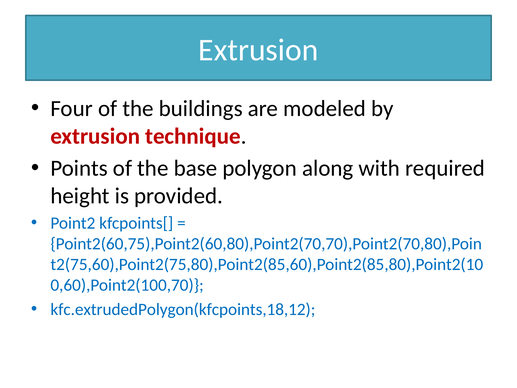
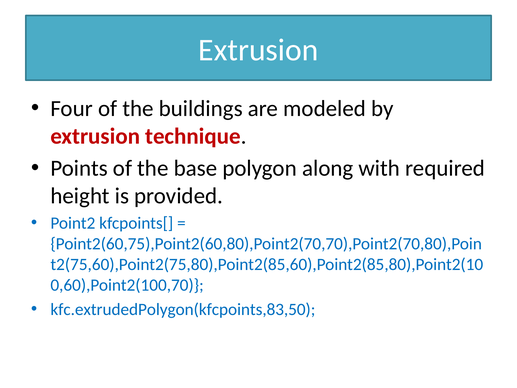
kfc.extrudedPolygon(kfcpoints,18,12: kfc.extrudedPolygon(kfcpoints,18,12 -> kfc.extrudedPolygon(kfcpoints,83,50 (183, 309)
